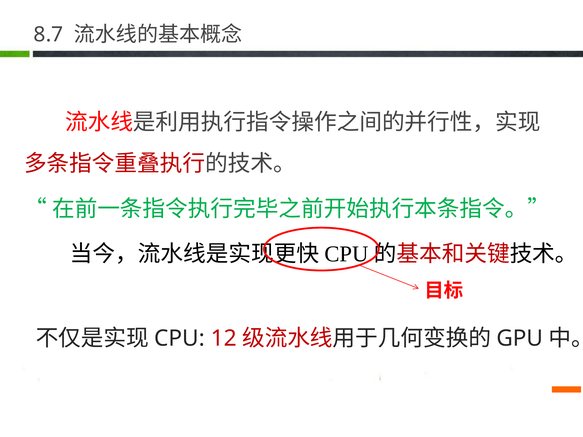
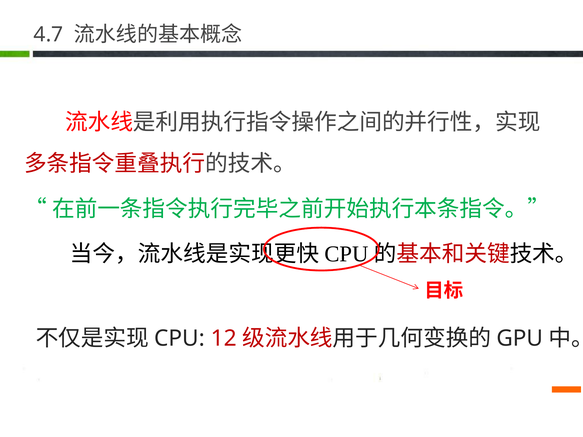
8.7: 8.7 -> 4.7 (49, 35)
